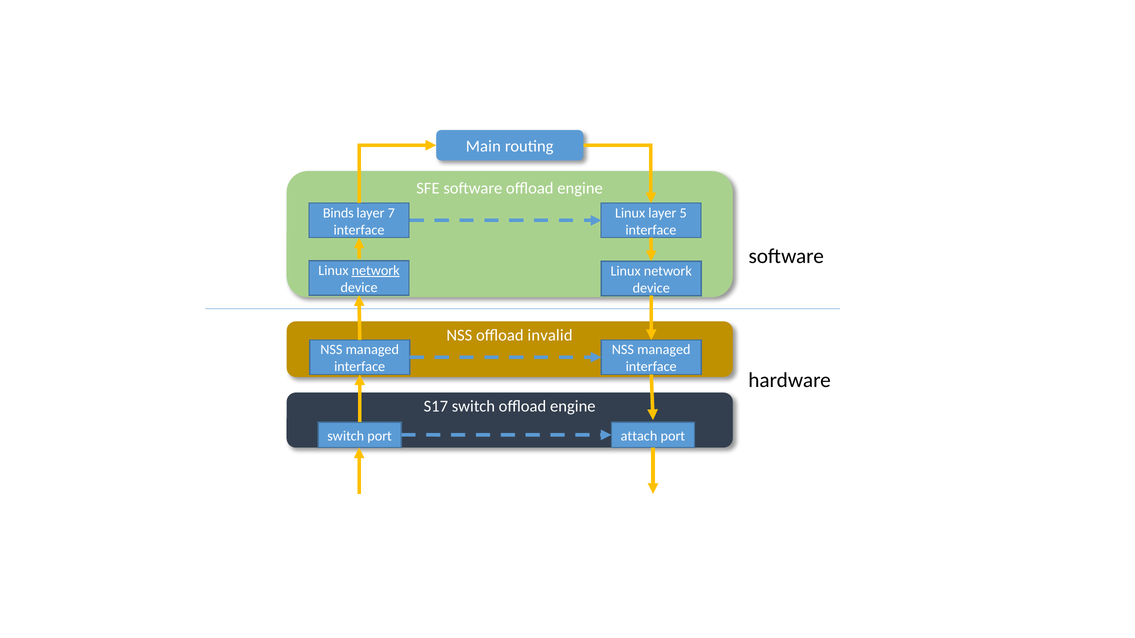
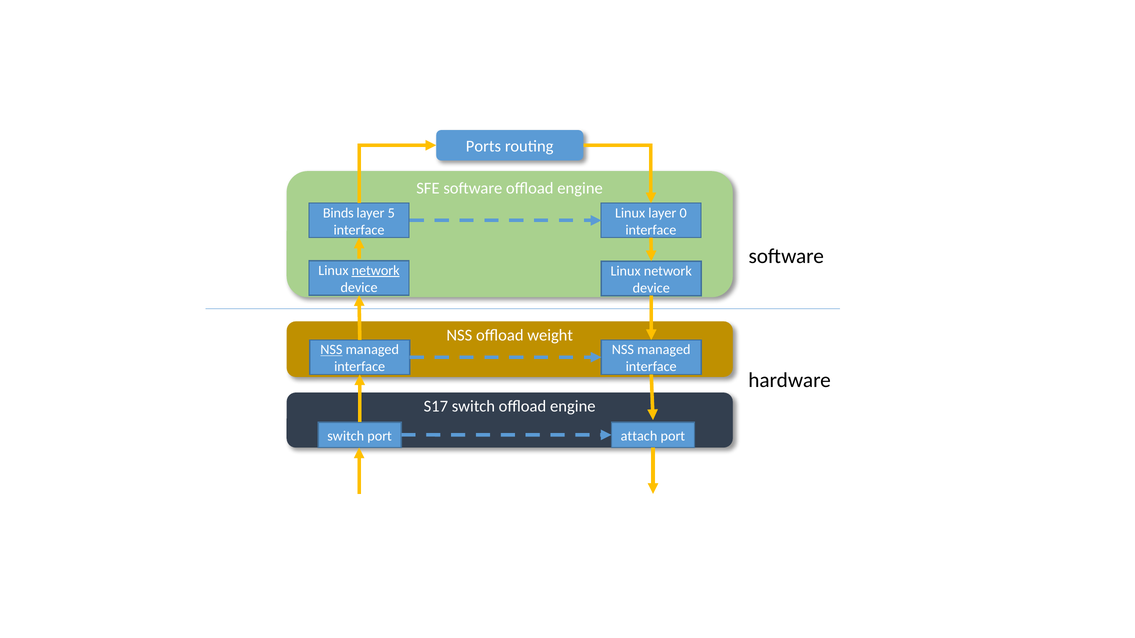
Main: Main -> Ports (483, 146)
7: 7 -> 5 (391, 213)
5: 5 -> 0 (683, 213)
invalid: invalid -> weight (550, 335)
NSS underline: none -> present (331, 350)
